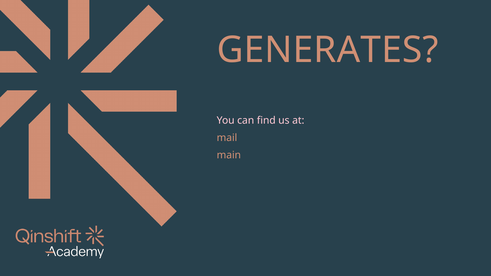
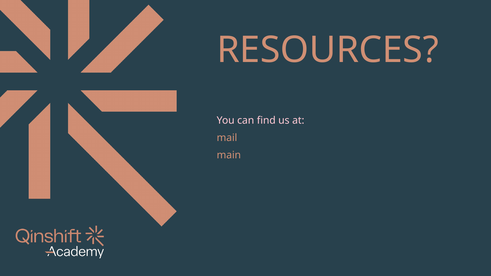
GENERATES: GENERATES -> RESOURCES (328, 50)
